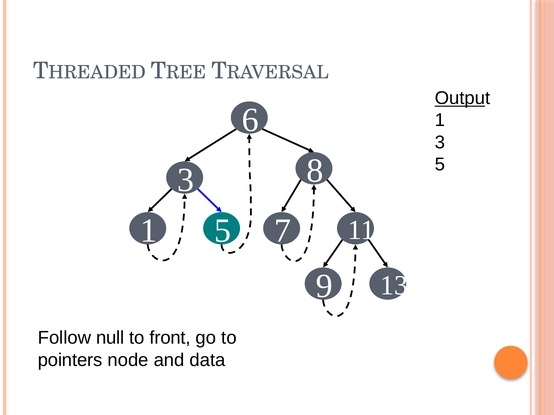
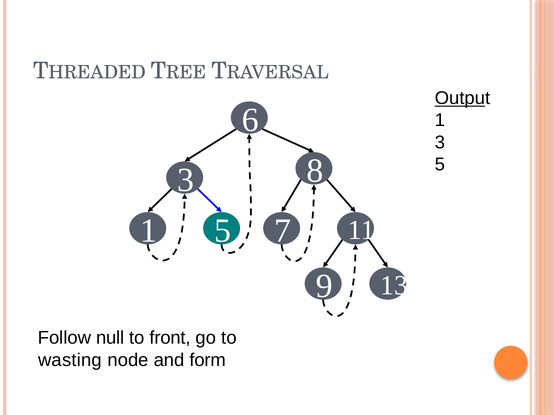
pointers: pointers -> wasting (70, 360)
data: data -> form (208, 360)
